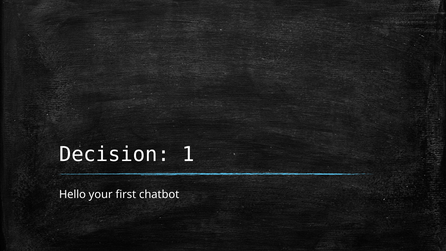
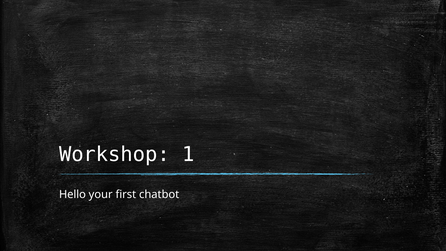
Decision: Decision -> Workshop (114, 154)
